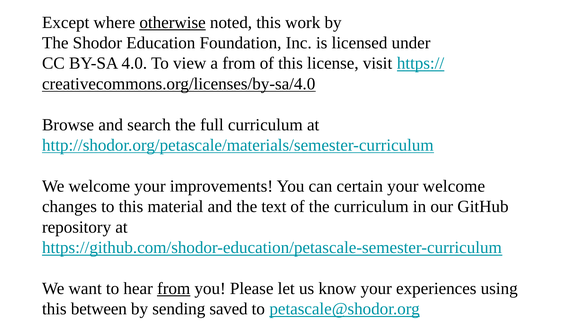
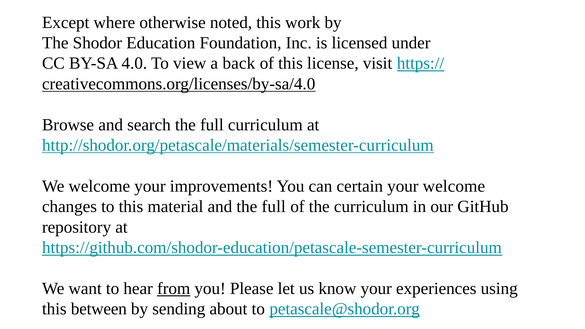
otherwise underline: present -> none (173, 22)
a from: from -> back (239, 63)
and the text: text -> full (274, 207)
saved: saved -> about (228, 309)
